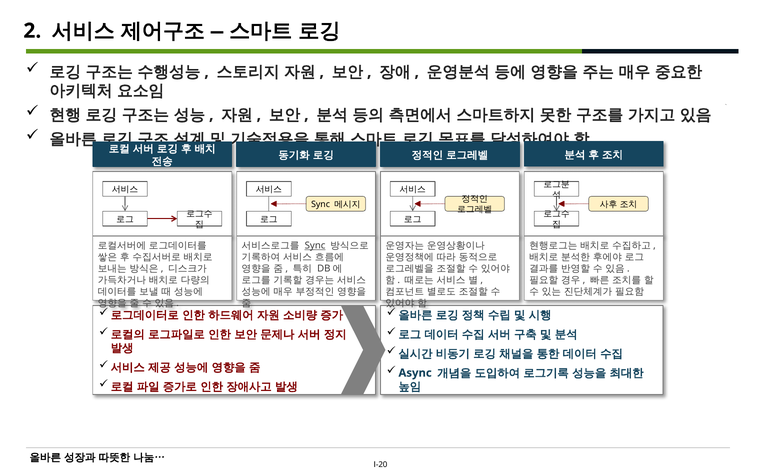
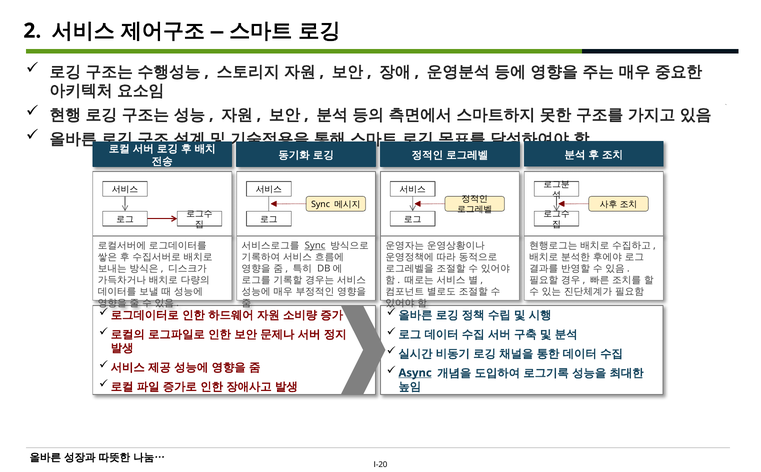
Async underline: none -> present (415, 373)
